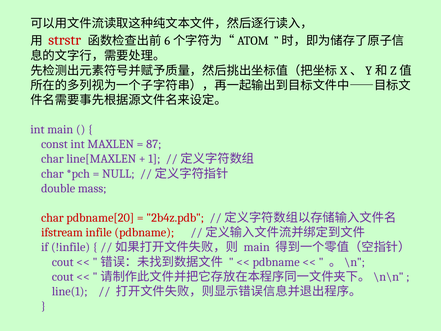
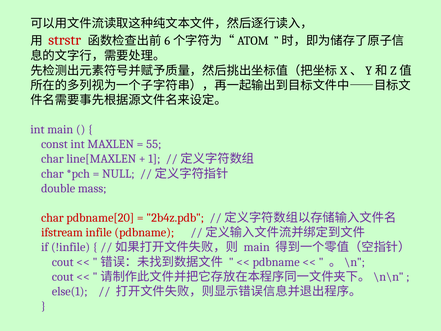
87: 87 -> 55 (154, 144)
line(1: line(1 -> else(1 (70, 291)
